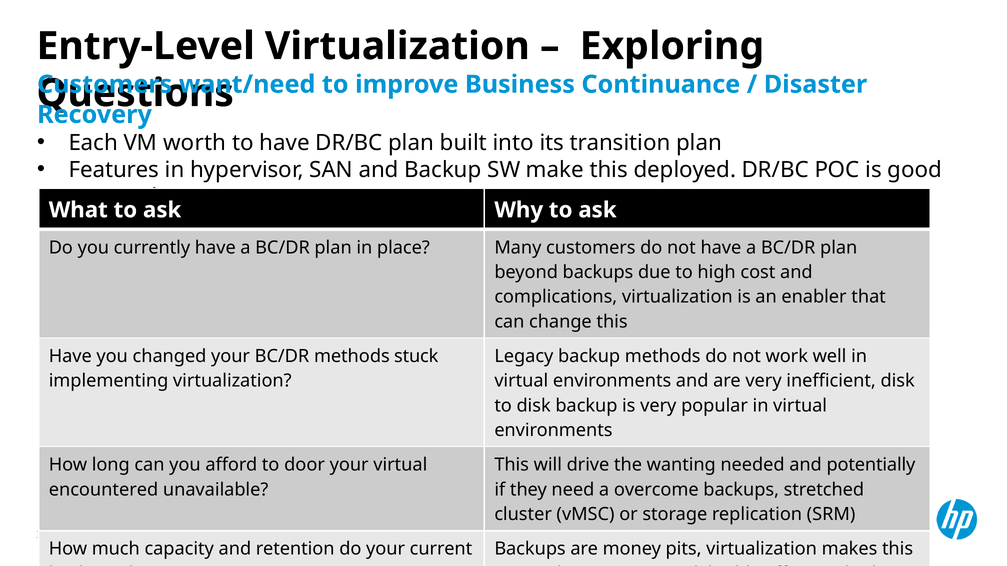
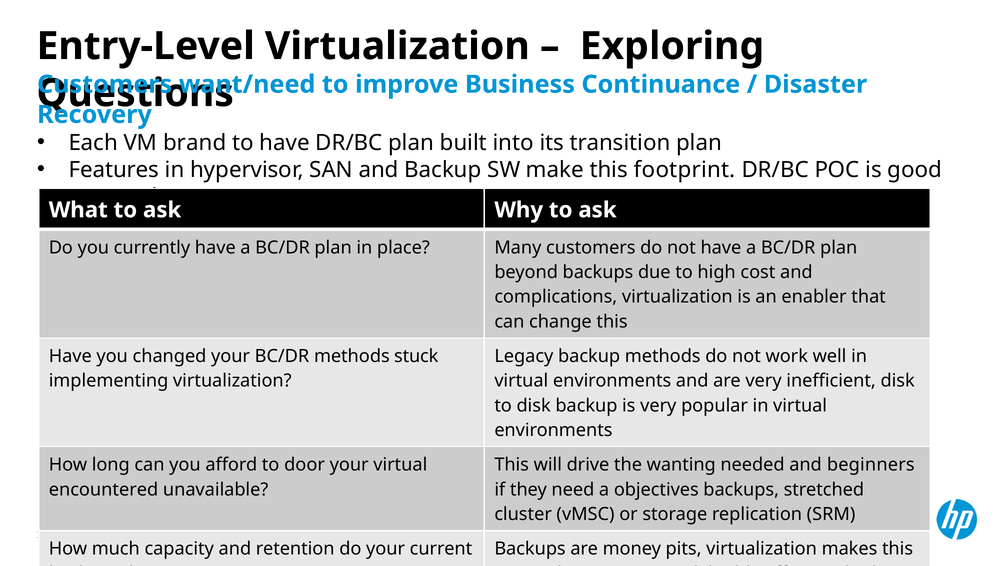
worth: worth -> brand (195, 143)
deployed: deployed -> footprint (685, 170)
potentially: potentially -> beginners (871, 465)
overcome: overcome -> objectives (656, 490)
